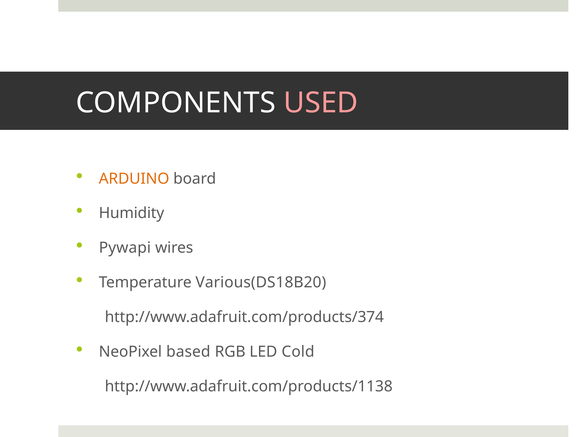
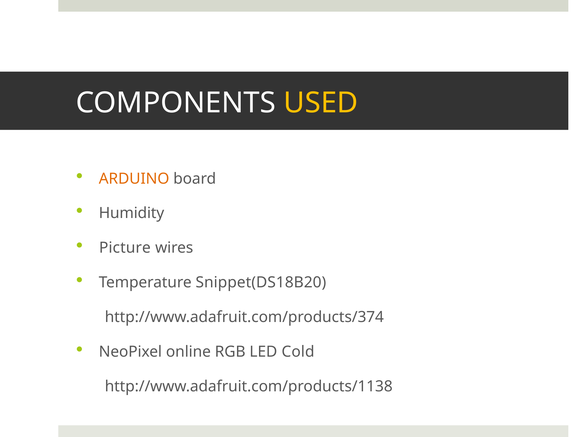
USED colour: pink -> yellow (321, 103)
Pywapi: Pywapi -> Picture (125, 248)
Various(DS18B20: Various(DS18B20 -> Snippet(DS18B20 (261, 283)
based: based -> online (188, 352)
